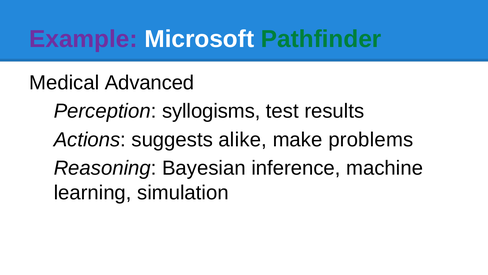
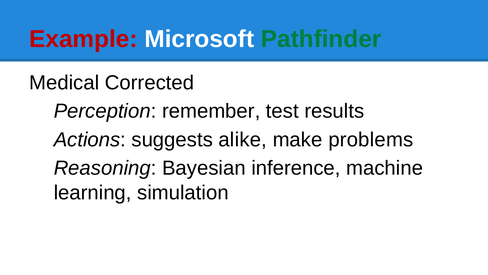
Example colour: purple -> red (83, 39)
Advanced: Advanced -> Corrected (149, 83)
syllogisms: syllogisms -> remember (211, 111)
